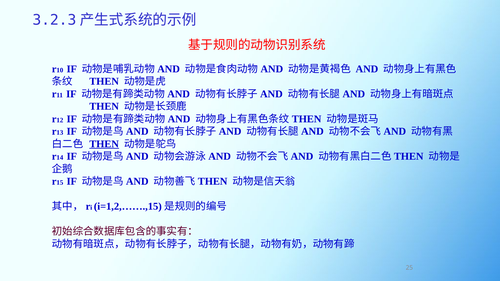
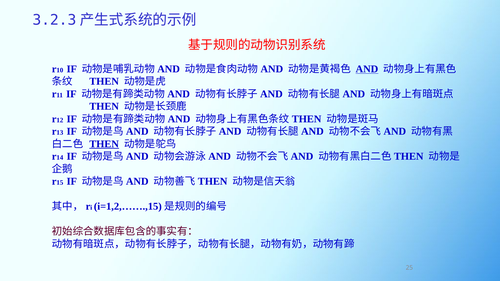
AND underline: none -> present (367, 69)
